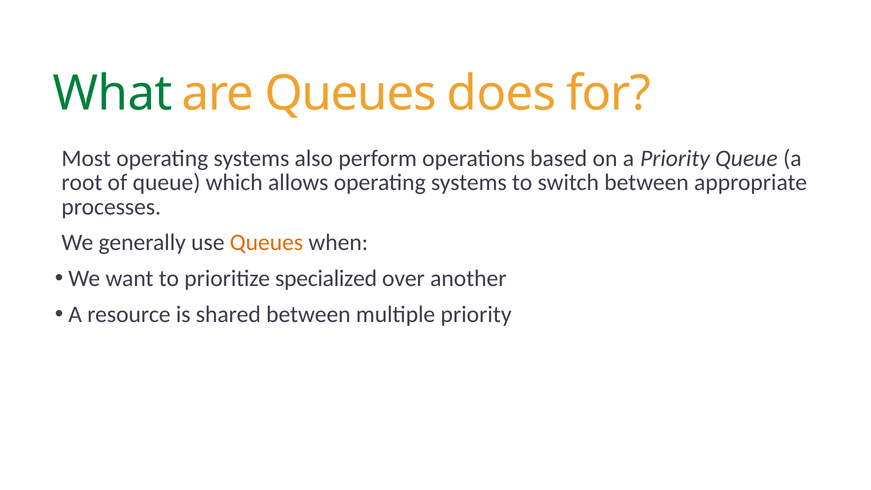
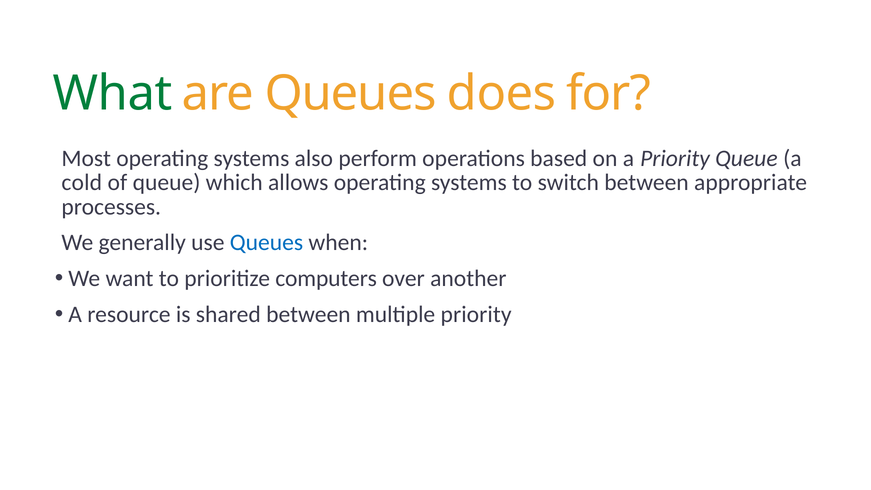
root: root -> cold (82, 183)
Queues colour: orange -> blue (266, 243)
specialized: specialized -> computers (326, 279)
